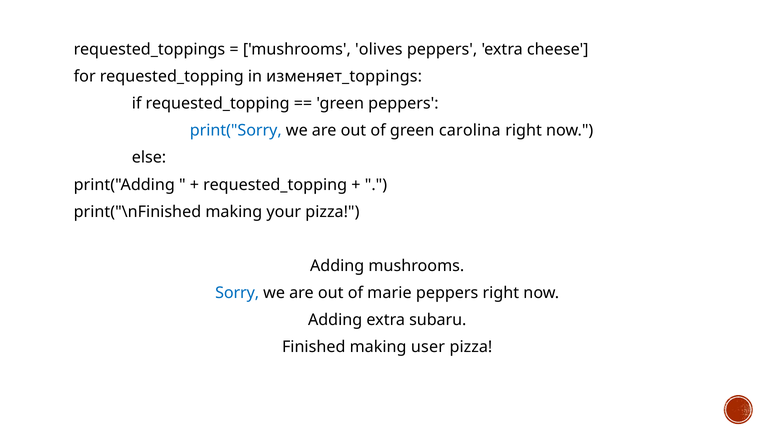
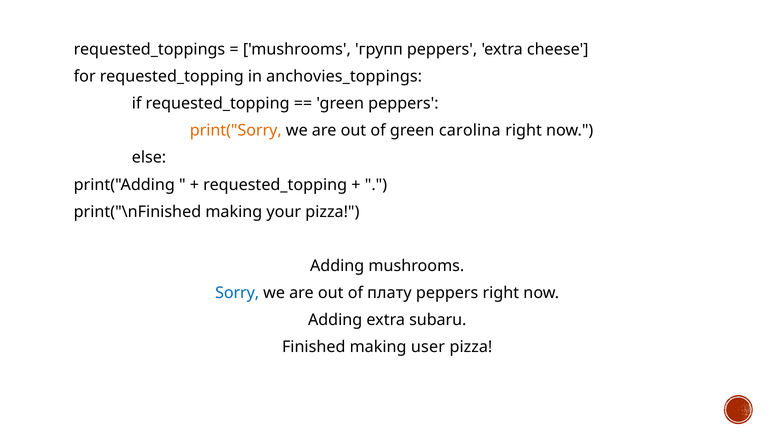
olives: olives -> групп (379, 49)
изменяет_toppings: изменяет_toppings -> anchovies_toppings (344, 77)
print("Sorry colour: blue -> orange (236, 131)
marie: marie -> плату (389, 293)
